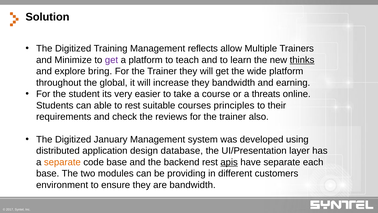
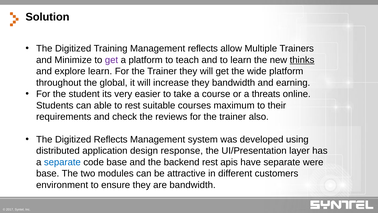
explore bring: bring -> learn (100, 71)
principles: principles -> maximum (234, 105)
Digitized January: January -> Reflects (111, 139)
database: database -> response (182, 151)
separate colour: orange -> blue (62, 162)
apis underline: present -> none (229, 162)
each: each -> were (313, 162)
providing: providing -> attractive (186, 173)
